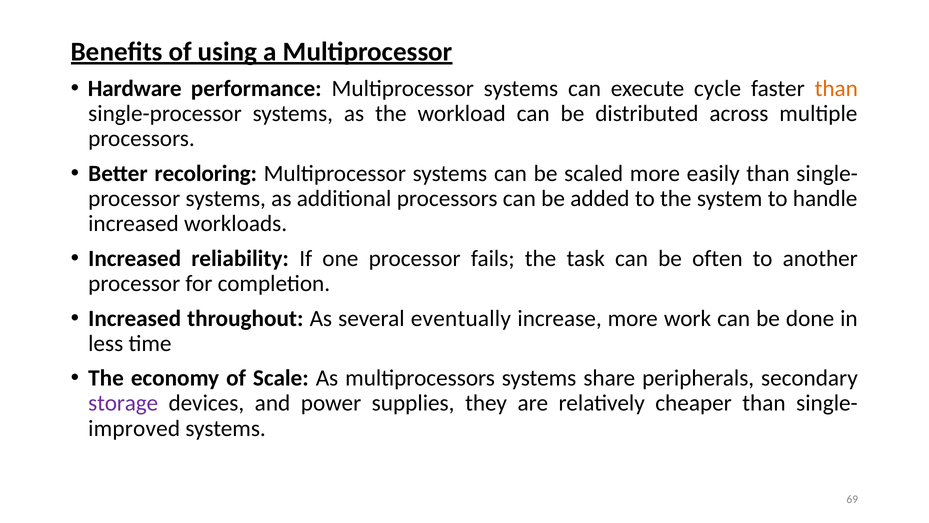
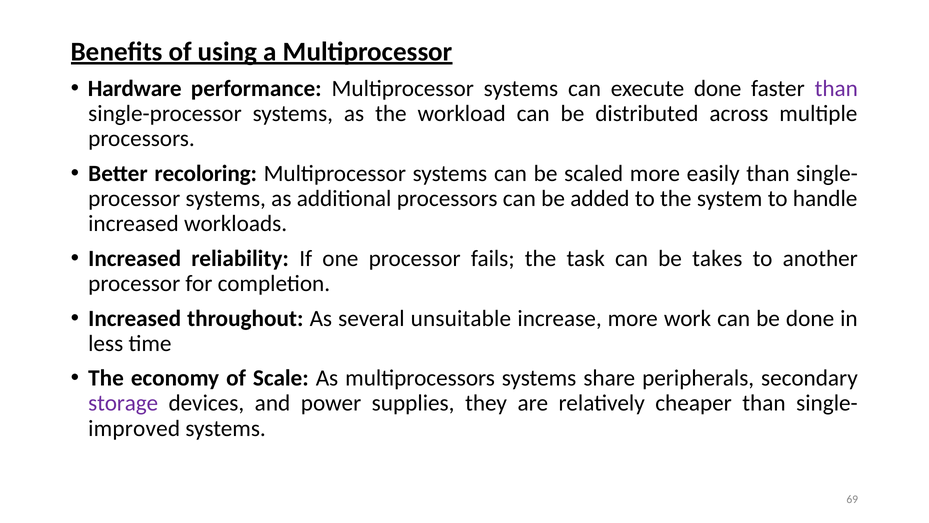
execute cycle: cycle -> done (718, 88)
than colour: orange -> purple (836, 88)
often: often -> takes (717, 258)
eventually: eventually -> unsuitable (461, 318)
